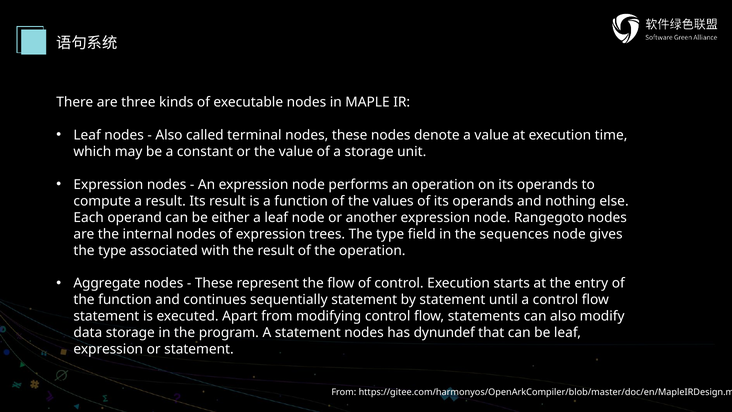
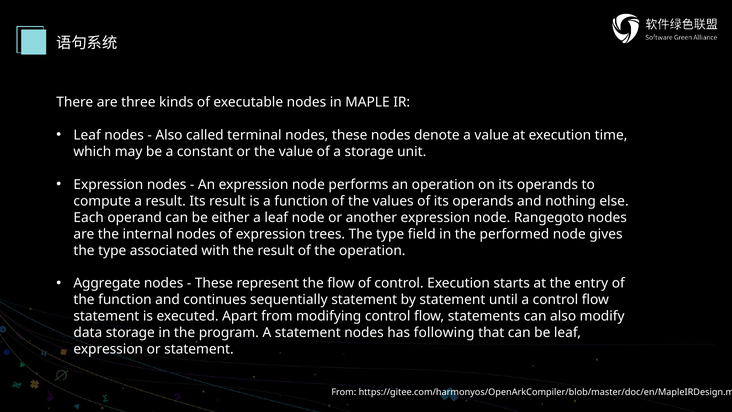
sequences: sequences -> performed (514, 234)
dynundef: dynundef -> following (444, 333)
